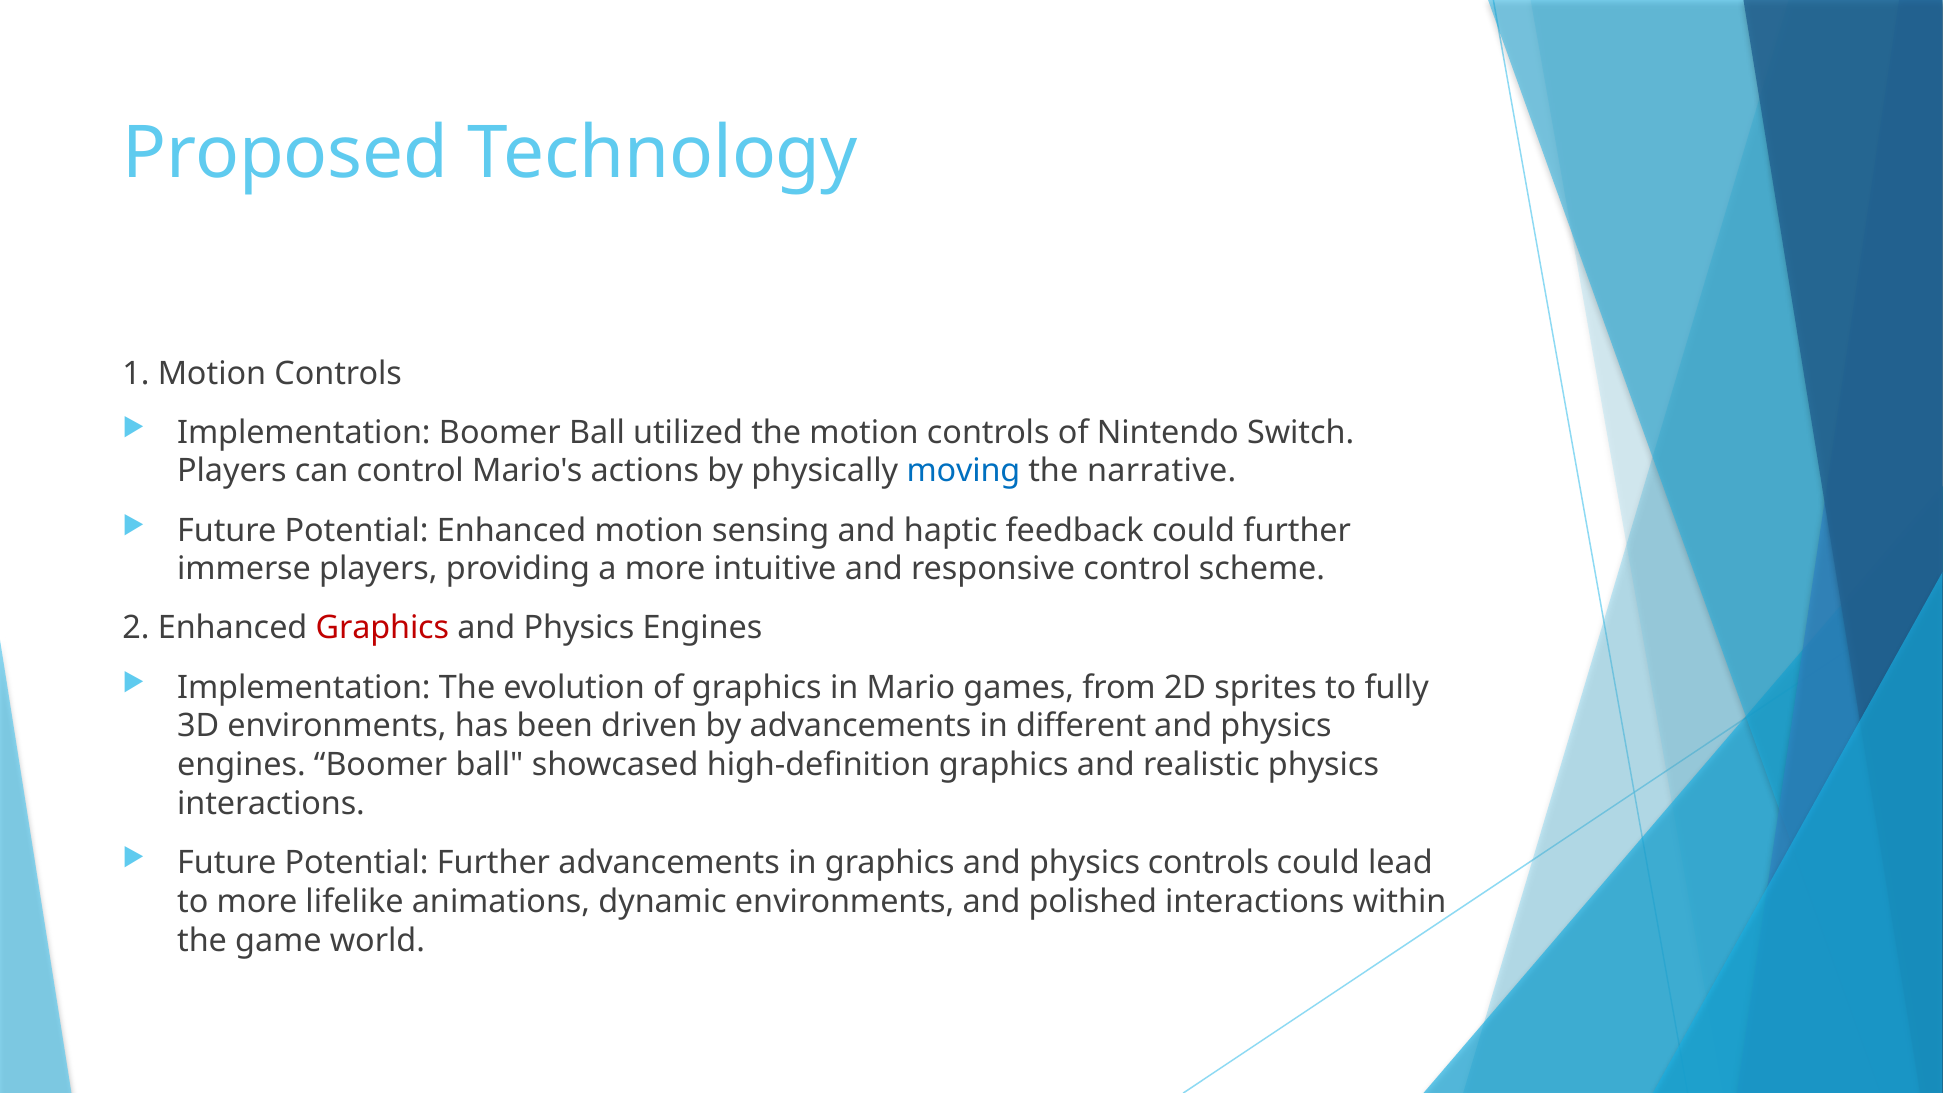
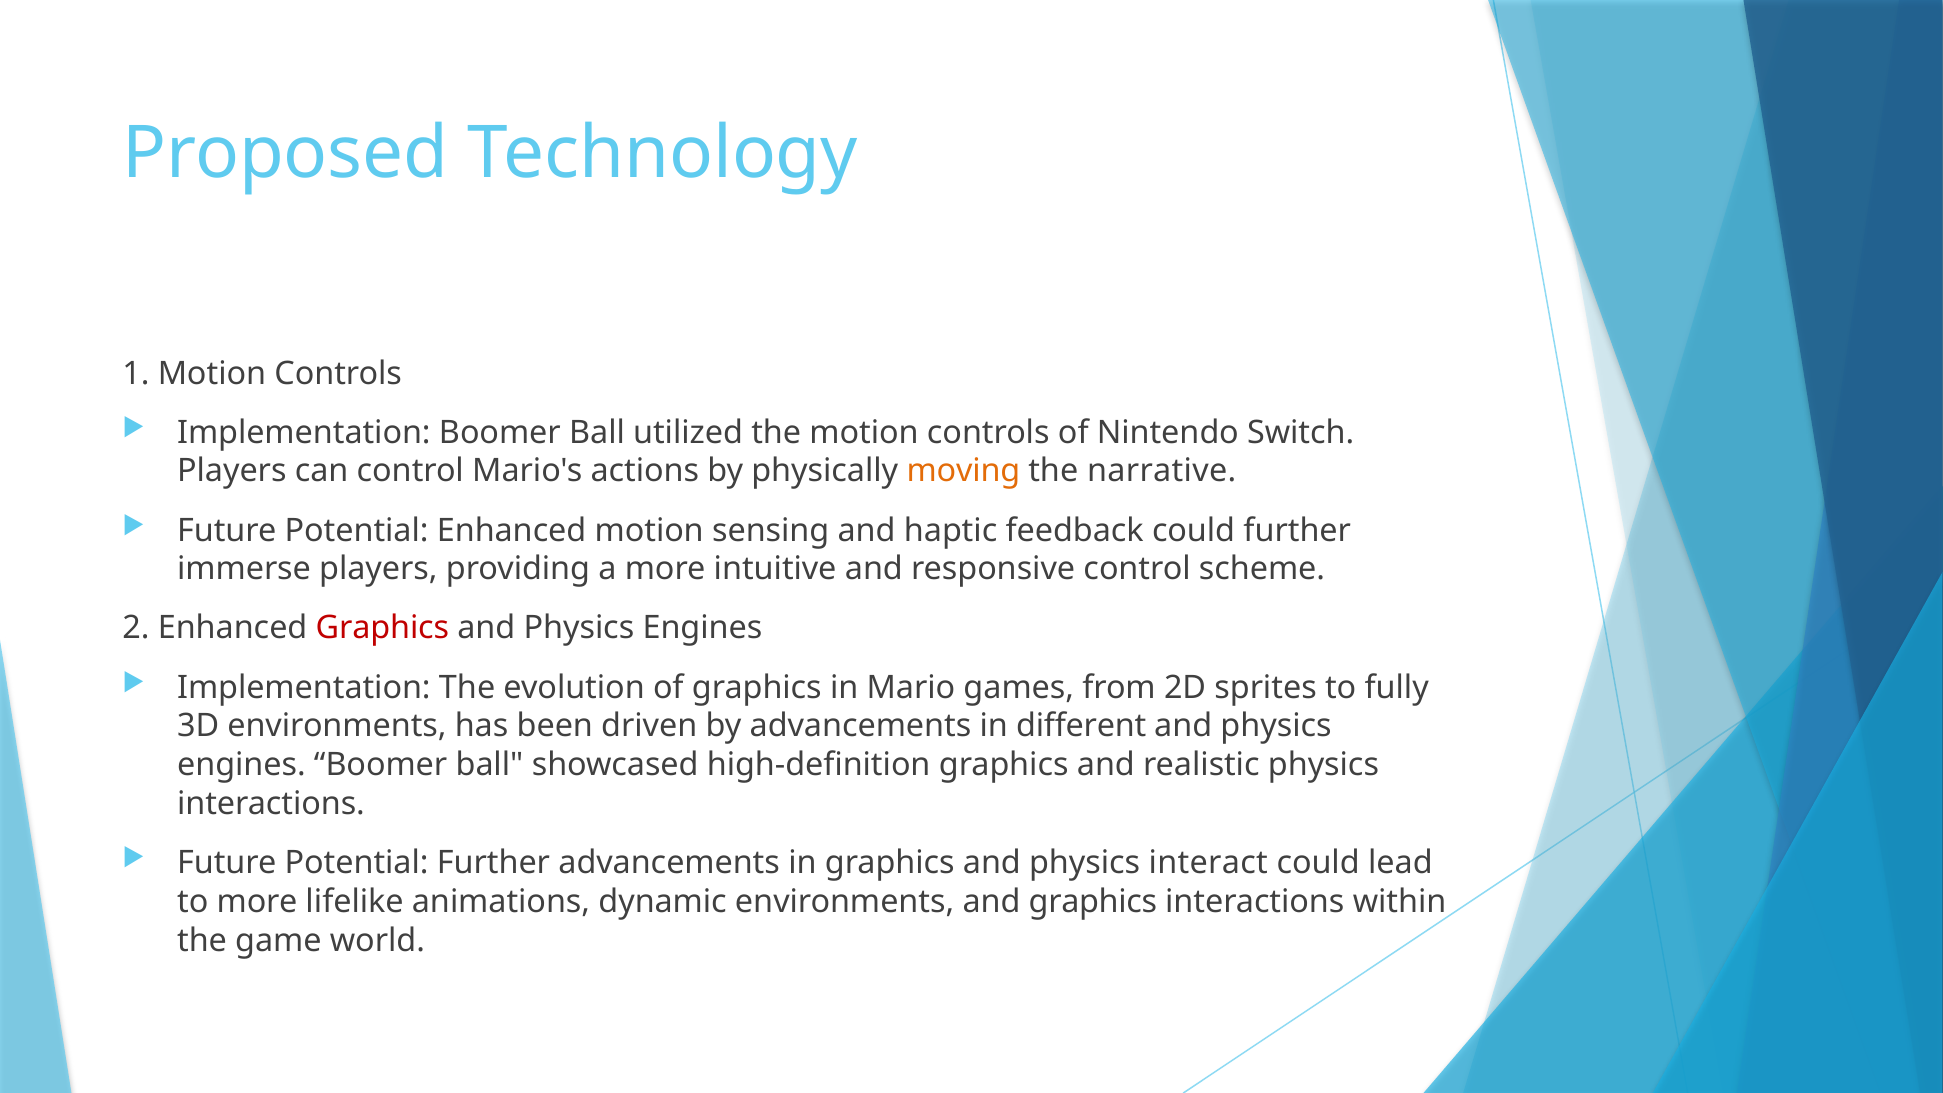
moving colour: blue -> orange (963, 471)
physics controls: controls -> interact (1208, 863)
and polished: polished -> graphics (1093, 902)
